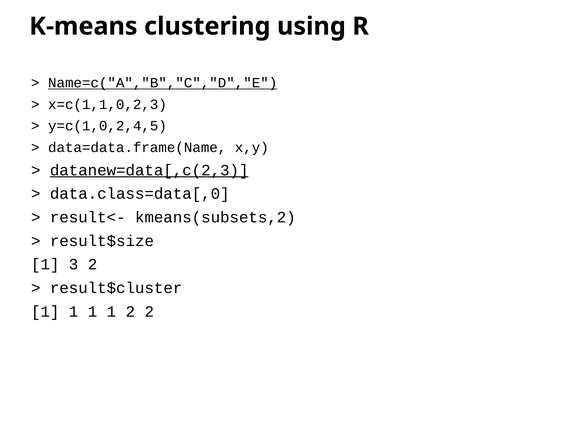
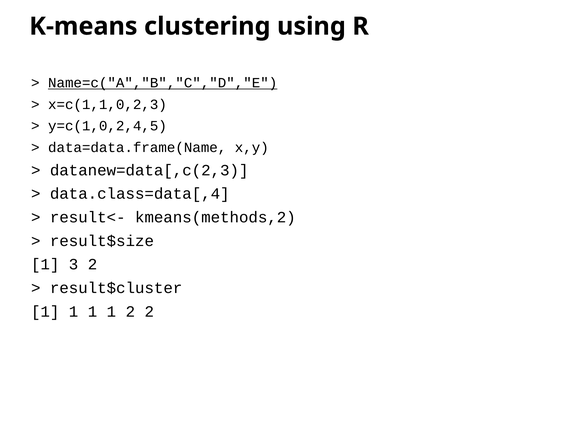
datanew=data[,c(2,3 underline: present -> none (149, 170)
data.class=data[,0: data.class=data[,0 -> data.class=data[,4 (140, 194)
kmeans(subsets,2: kmeans(subsets,2 -> kmeans(methods,2 (215, 218)
